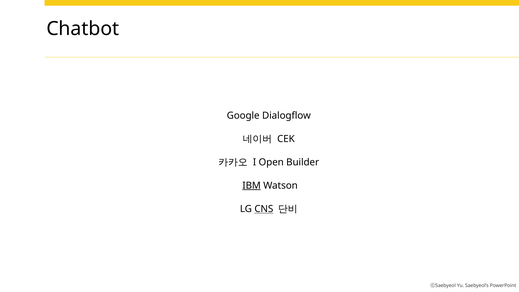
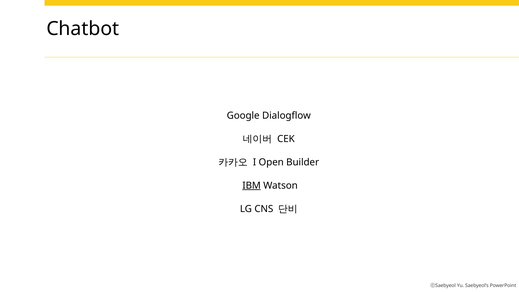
CNS underline: present -> none (264, 209)
